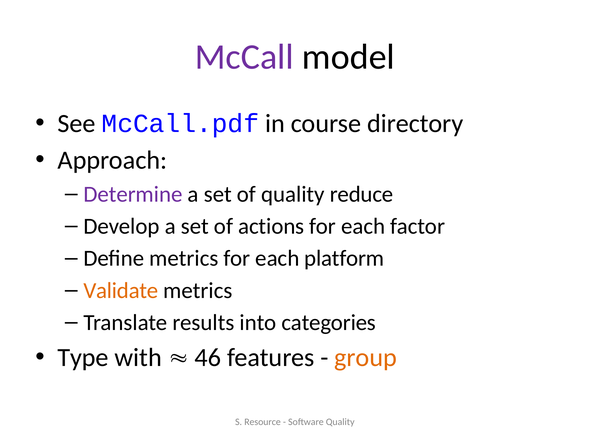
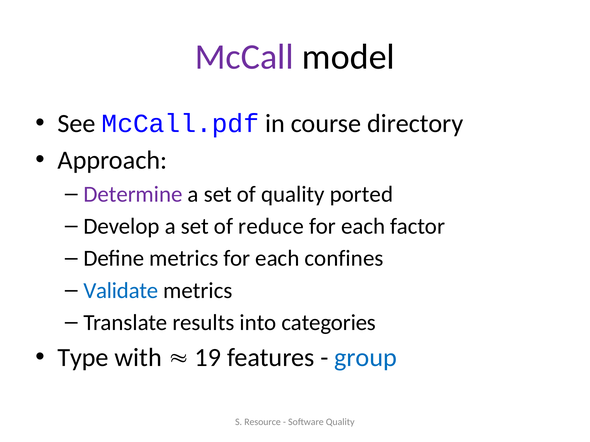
reduce: reduce -> ported (361, 194)
actions: actions -> reduce (271, 227)
platform: platform -> confines (344, 259)
Validate colour: orange -> blue (121, 291)
46: 46 -> 19 (208, 358)
group colour: orange -> blue (366, 358)
